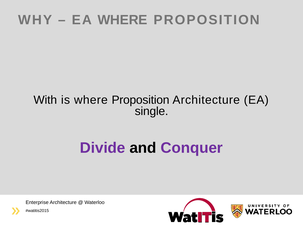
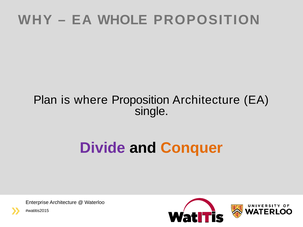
EA WHERE: WHERE -> WHOLE (122, 20)
With: With -> Plan (45, 100)
Conquer colour: purple -> orange (192, 148)
